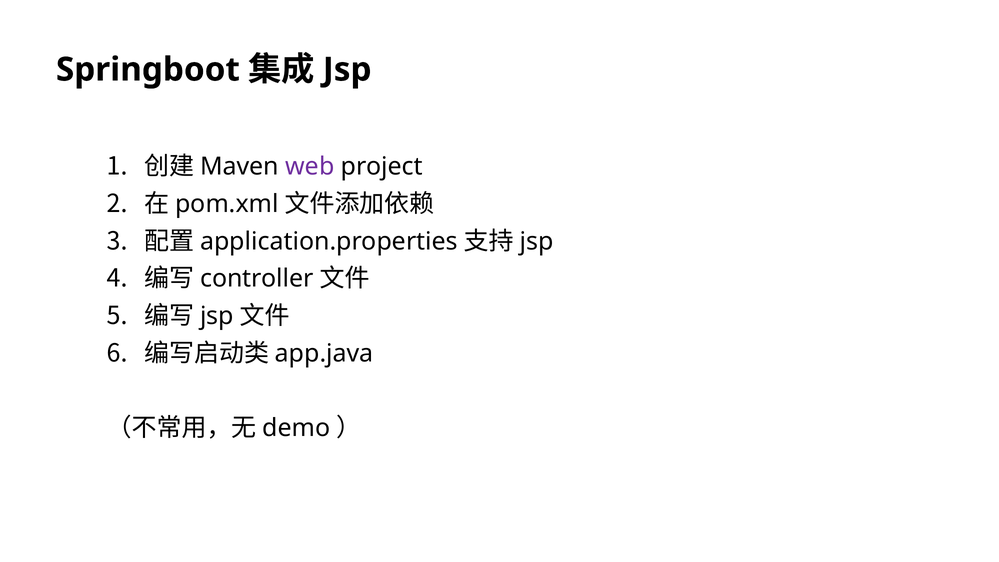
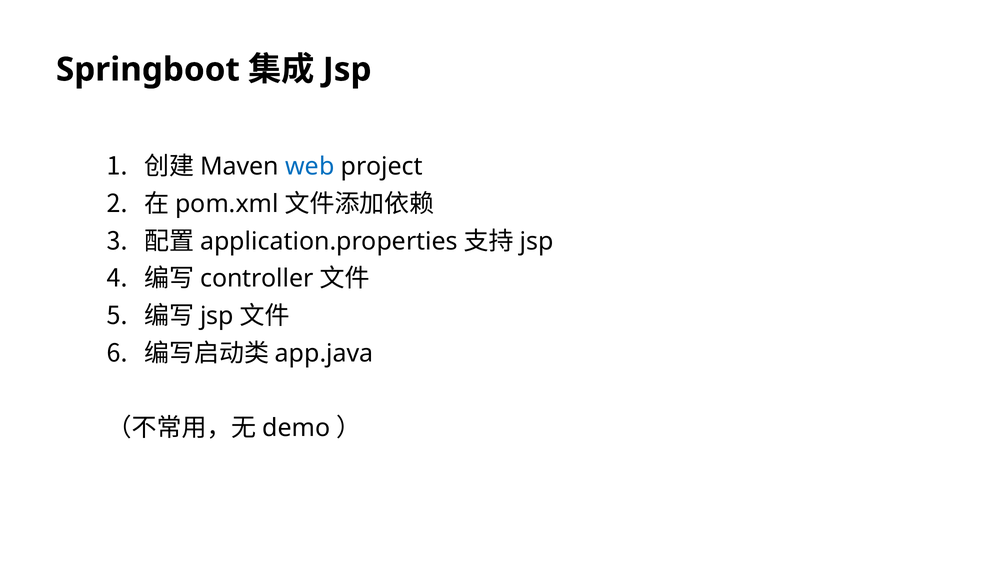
web colour: purple -> blue (310, 167)
